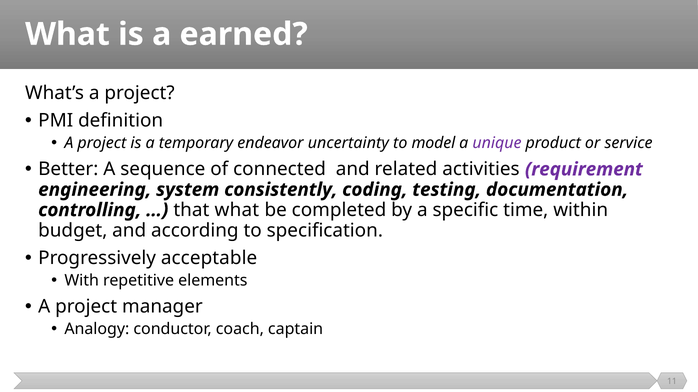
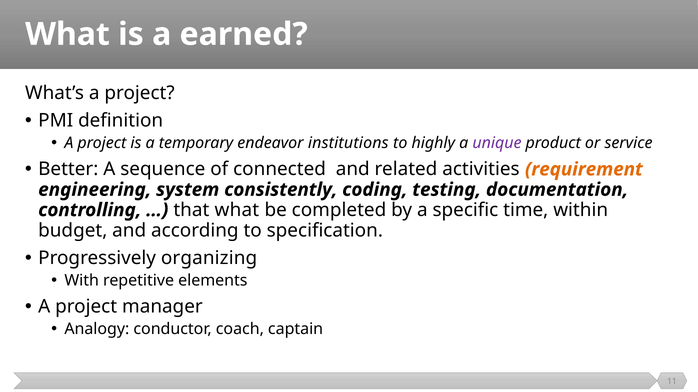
uncertainty: uncertainty -> institutions (348, 143)
model: model -> highly (433, 143)
requirement colour: purple -> orange (584, 170)
acceptable: acceptable -> organizing (209, 258)
